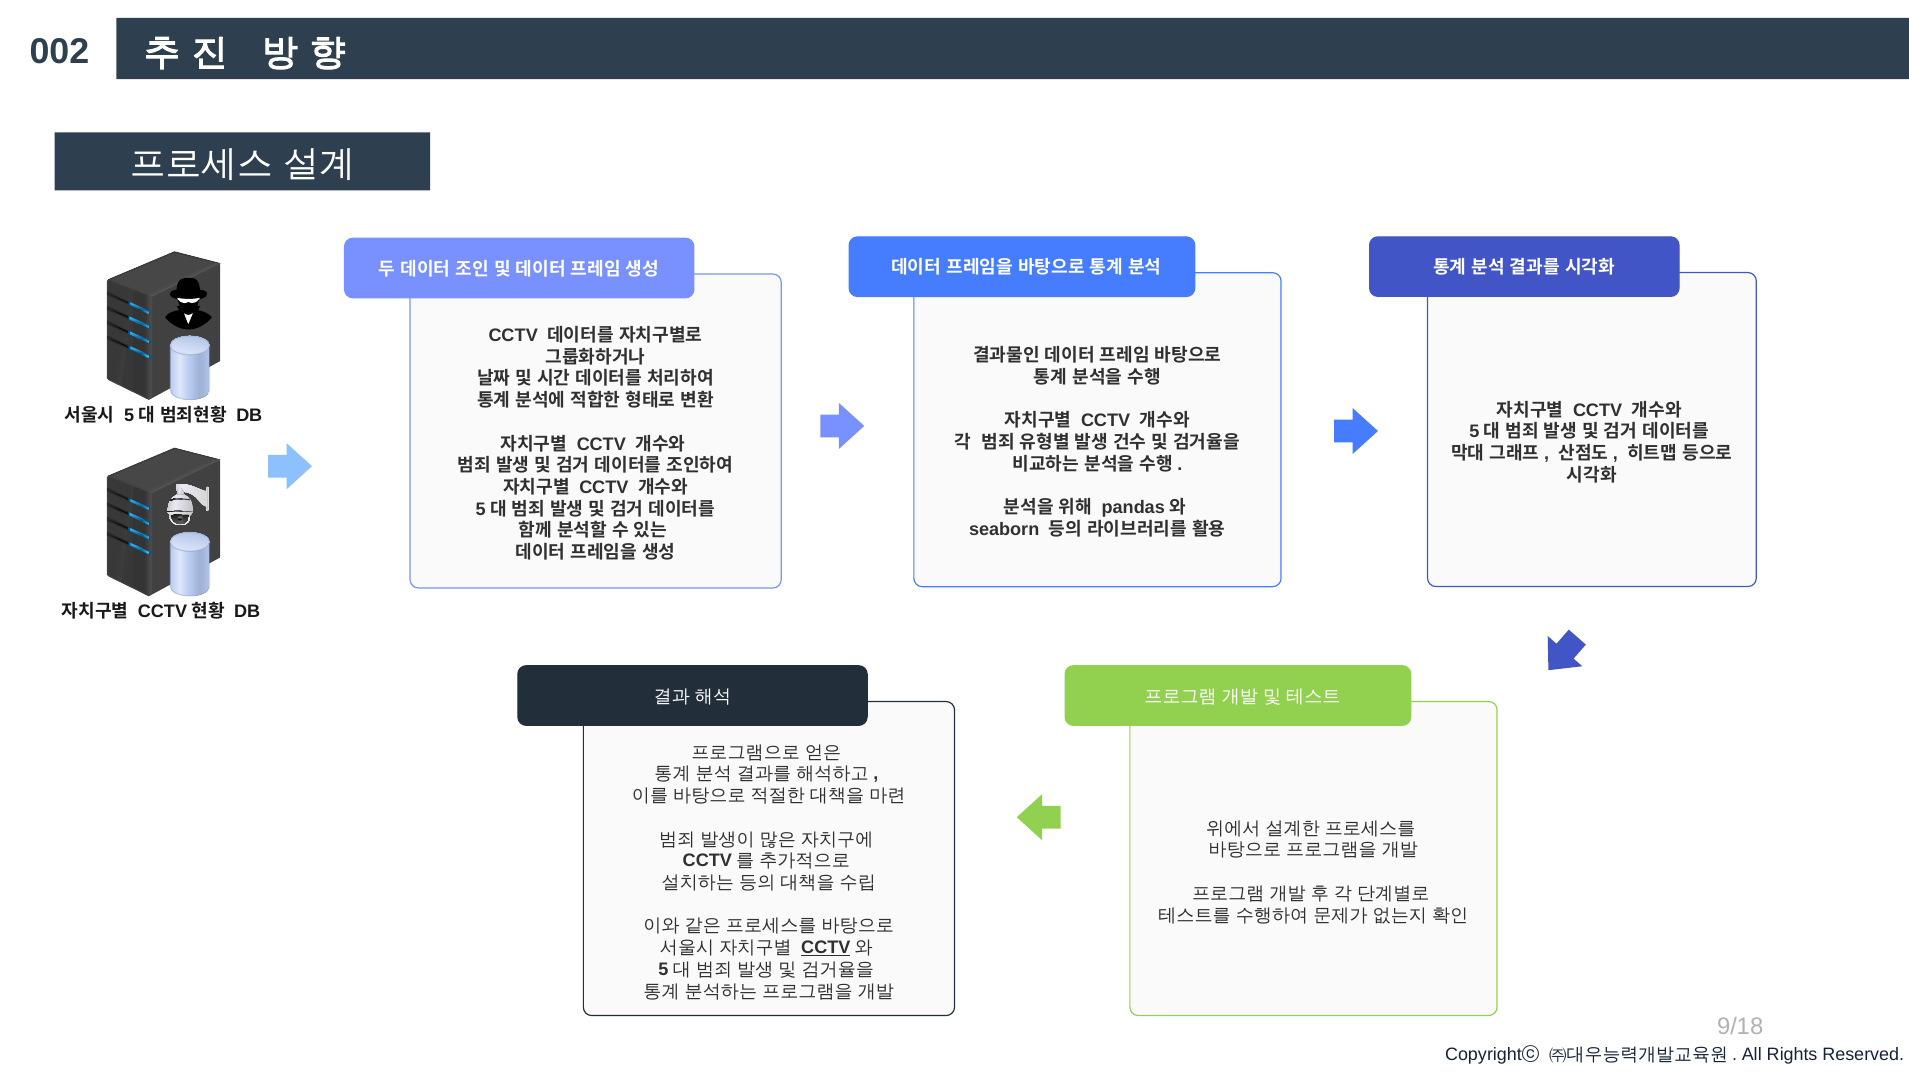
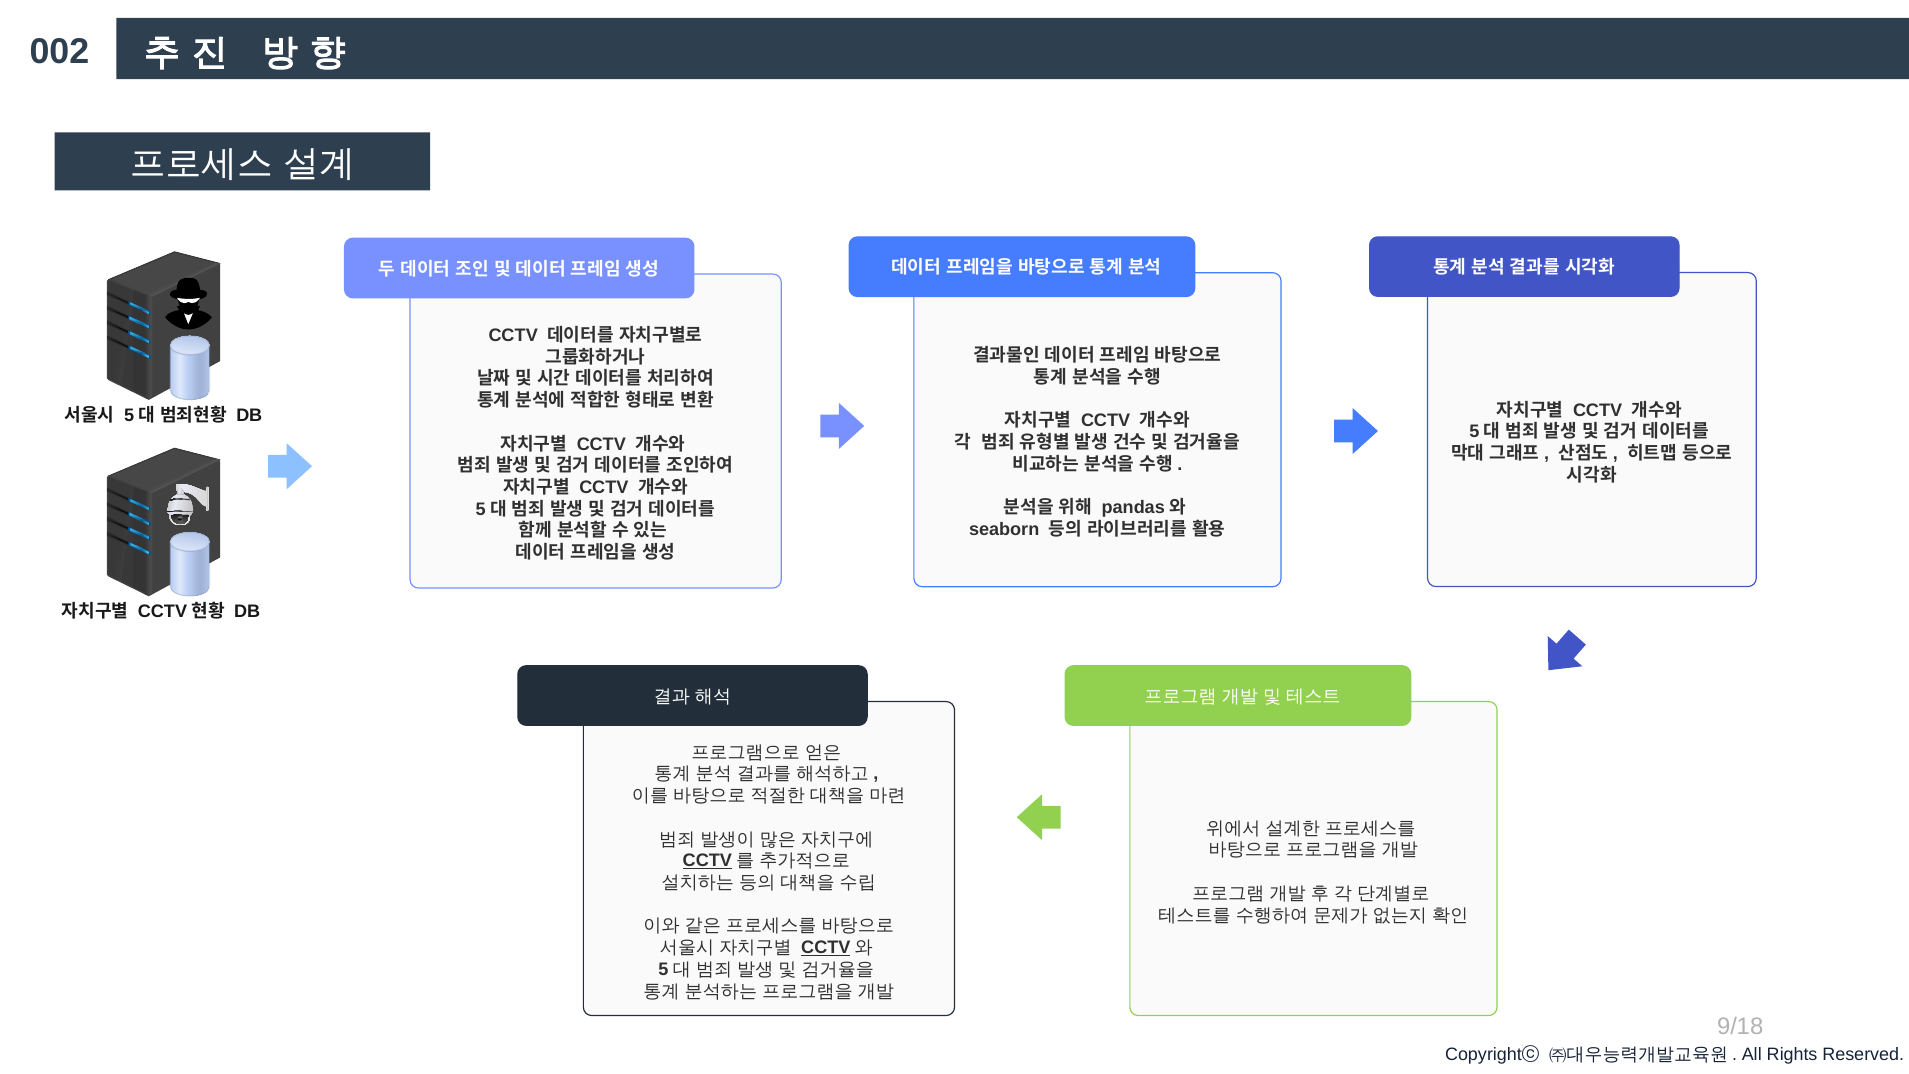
CCTV underline: none -> present (707, 861)
